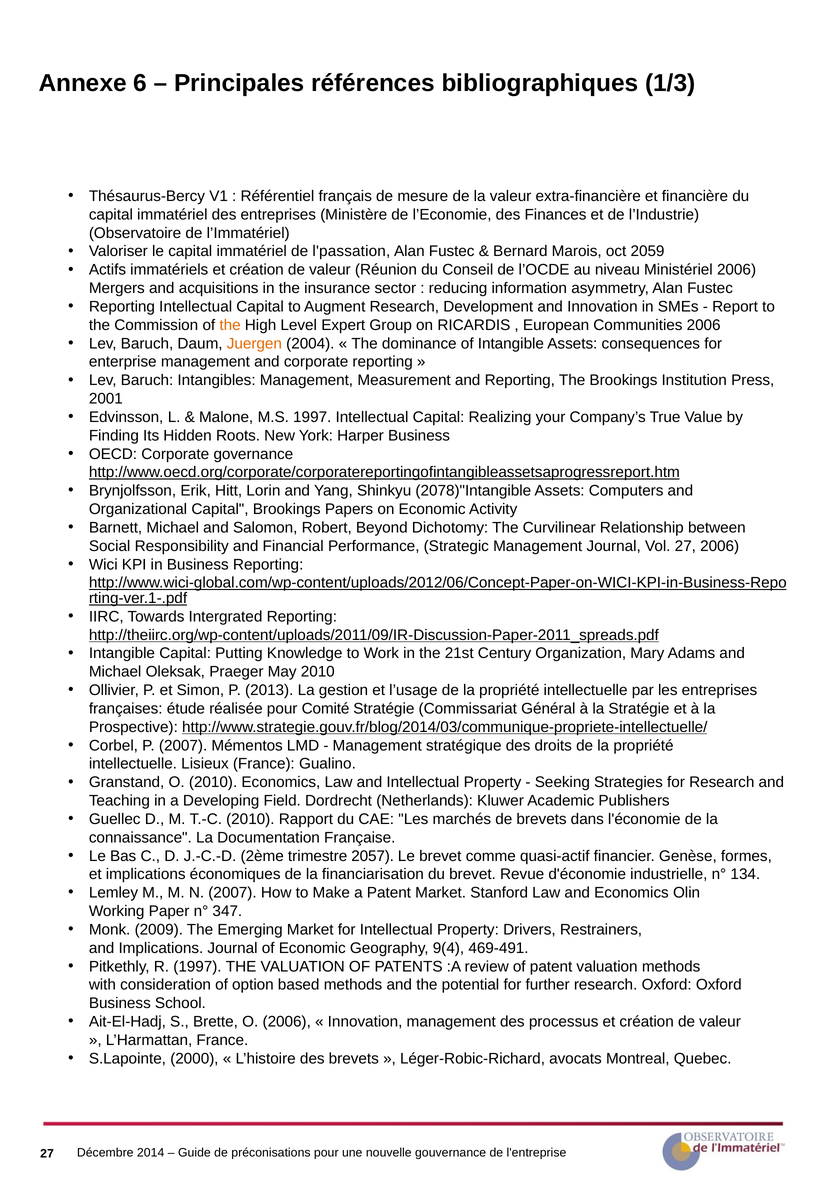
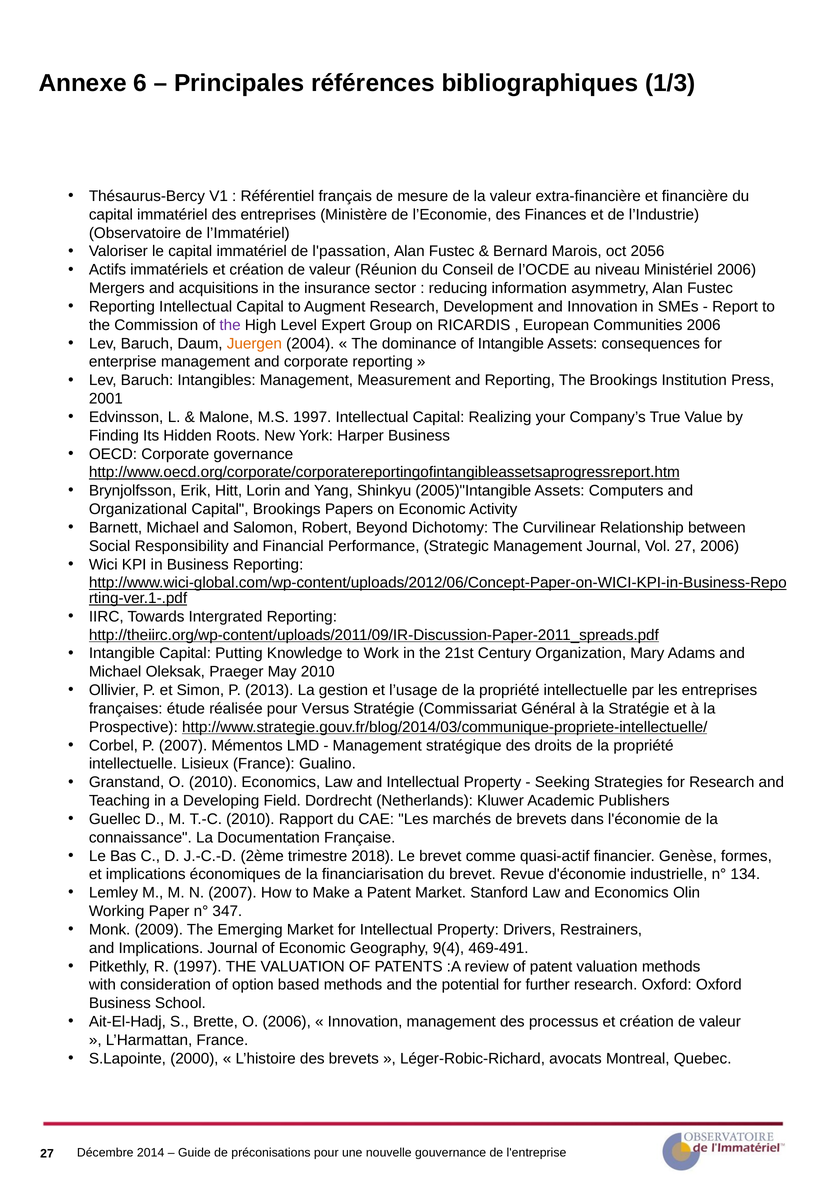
2059: 2059 -> 2056 (648, 251)
the colour: orange -> purple (230, 325)
2078)"Intangible: 2078)"Intangible -> 2005)"Intangible (473, 491)
Comité: Comité -> Versus (325, 708)
2057: 2057 -> 2018 (373, 856)
